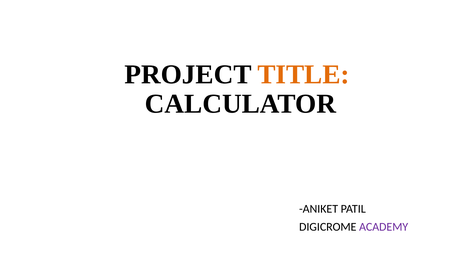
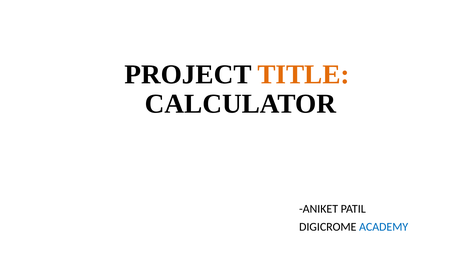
ACADEMY colour: purple -> blue (384, 227)
